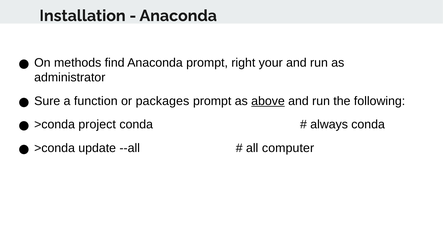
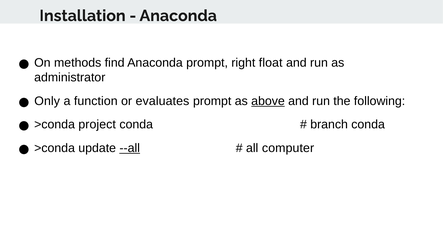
your: your -> float (271, 63)
Sure: Sure -> Only (47, 101)
packages: packages -> evaluates (162, 101)
always: always -> branch (329, 125)
--all underline: none -> present (130, 148)
